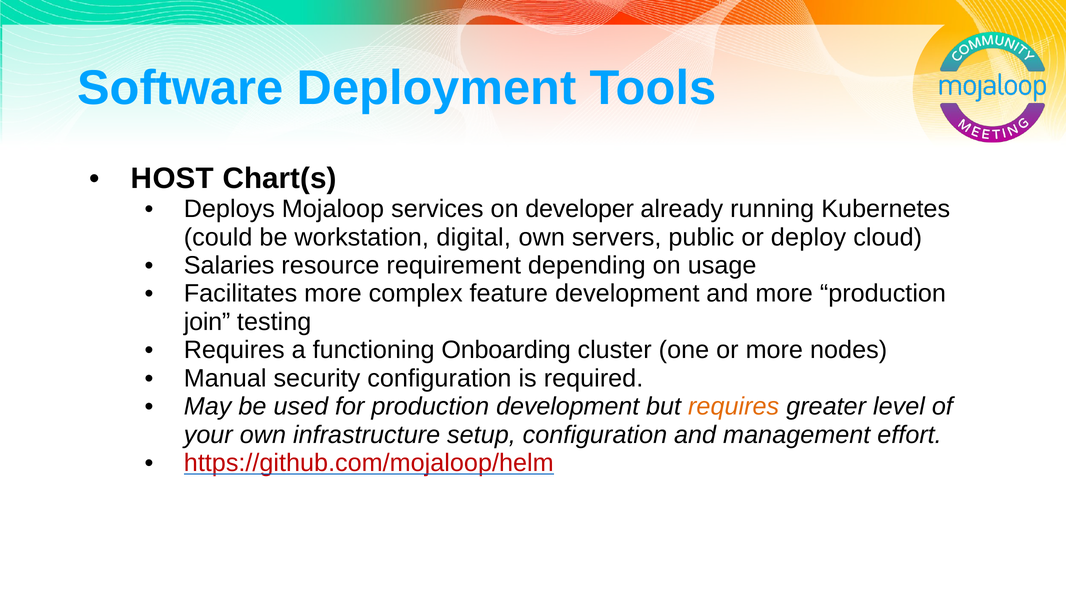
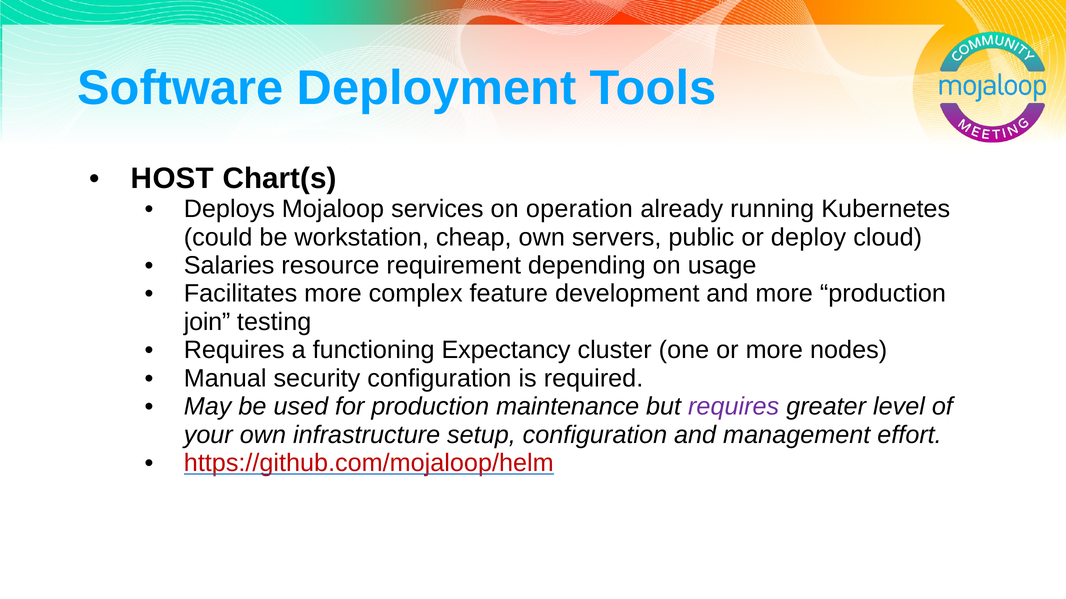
developer: developer -> operation (579, 209)
digital: digital -> cheap (474, 237)
Onboarding: Onboarding -> Expectancy (506, 350)
production development: development -> maintenance (568, 407)
requires colour: orange -> purple (734, 407)
